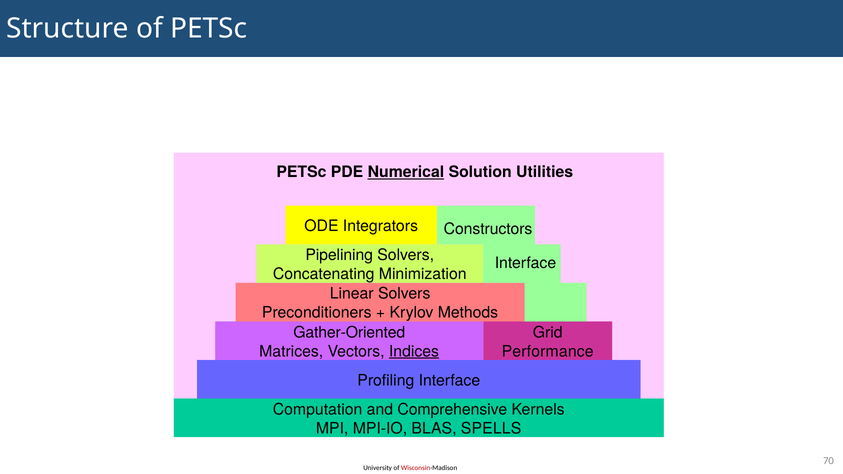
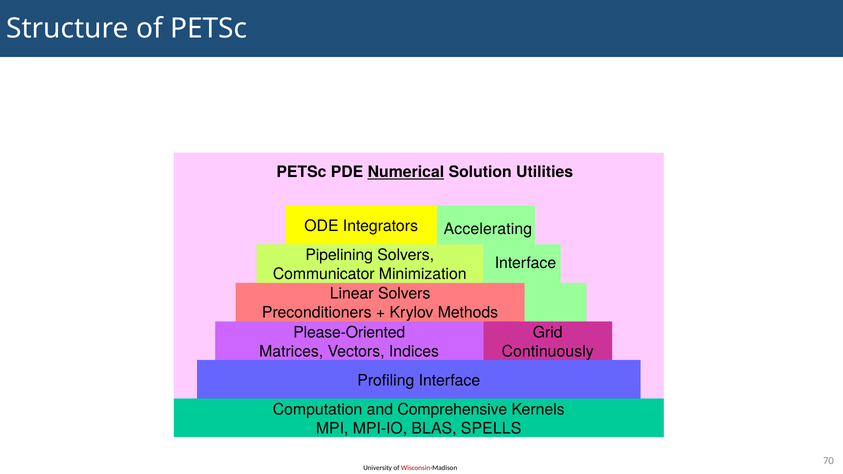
Constructors: Constructors -> Accelerating (488, 229)
Concatenating: Concatenating -> Communicator (324, 274)
Gather-Oriented: Gather-Oriented -> Please-Oriented (349, 332)
Indices underline: present -> none (414, 351)
Performance: Performance -> Continuously (548, 351)
